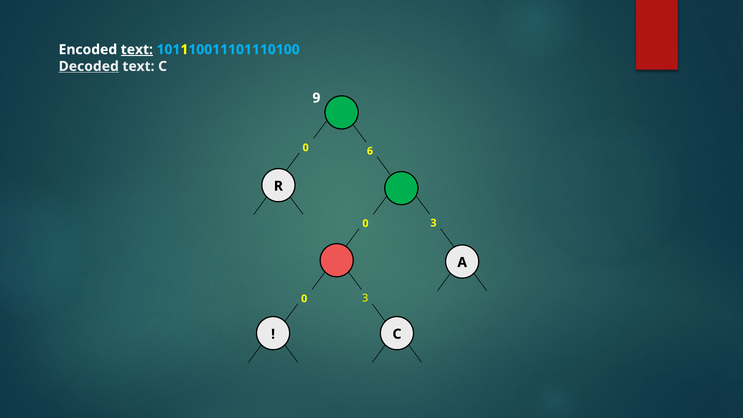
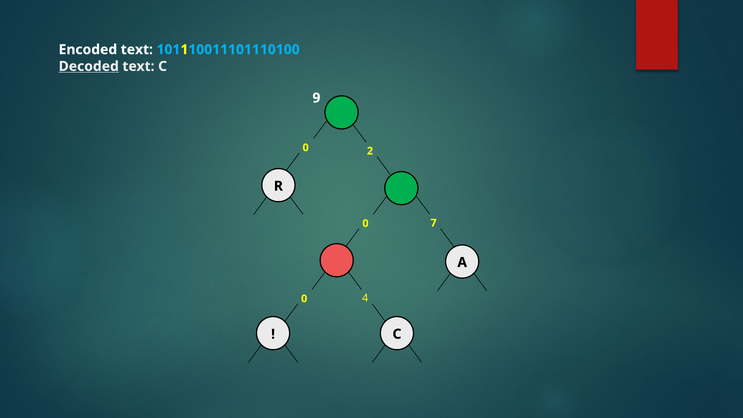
text underline: present -> none (137, 50)
6: 6 -> 2 (370, 151)
3: 3 -> 7 (434, 223)
3: 3 -> 4 (365, 298)
